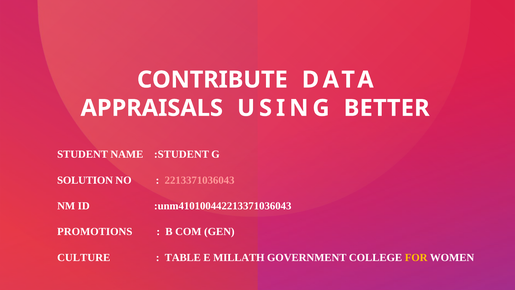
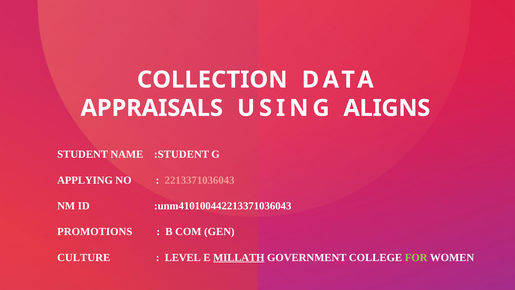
CONTRIBUTE: CONTRIBUTE -> COLLECTION (212, 80)
BETTER: BETTER -> ALIGNS (387, 108)
SOLUTION: SOLUTION -> APPLYING (85, 180)
TABLE: TABLE -> LEVEL (183, 257)
MILLATH underline: none -> present (239, 257)
FOR colour: yellow -> light green (416, 257)
